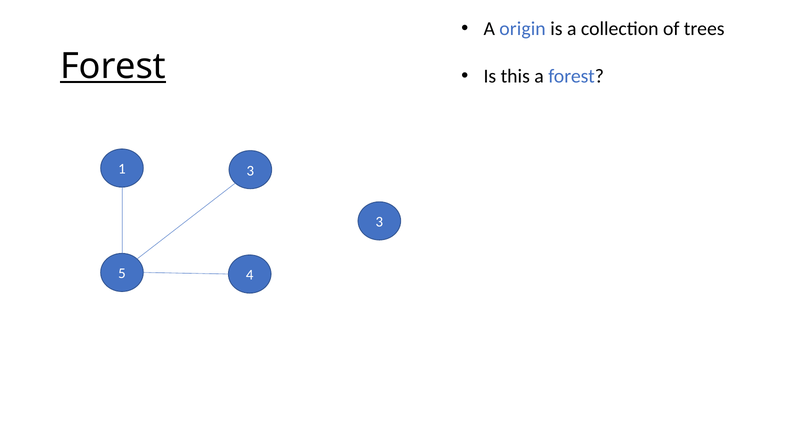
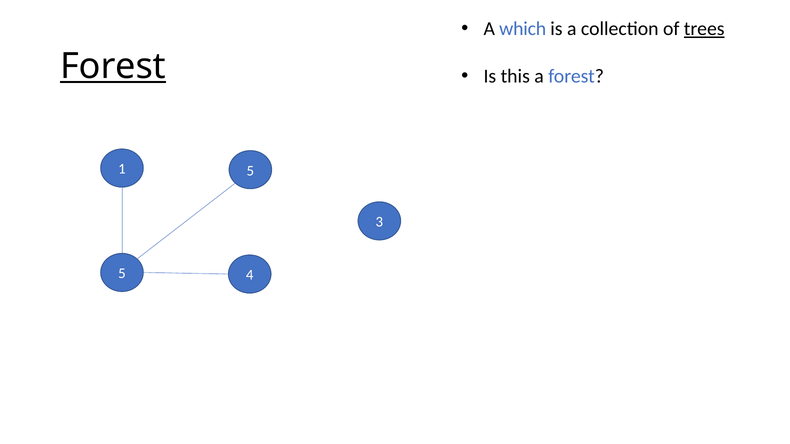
origin: origin -> which (523, 29)
trees underline: none -> present (704, 29)
1 3: 3 -> 5 (250, 171)
